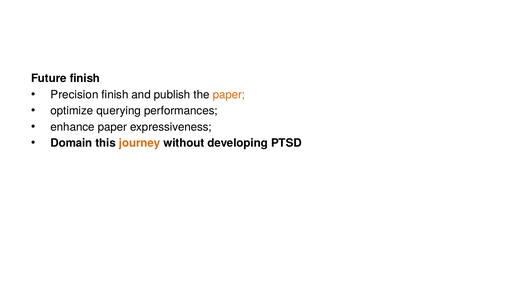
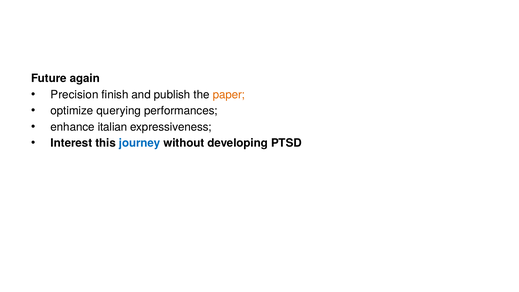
Future finish: finish -> again (85, 78)
enhance paper: paper -> italian (113, 127)
Domain: Domain -> Interest (71, 143)
journey colour: orange -> blue (140, 143)
